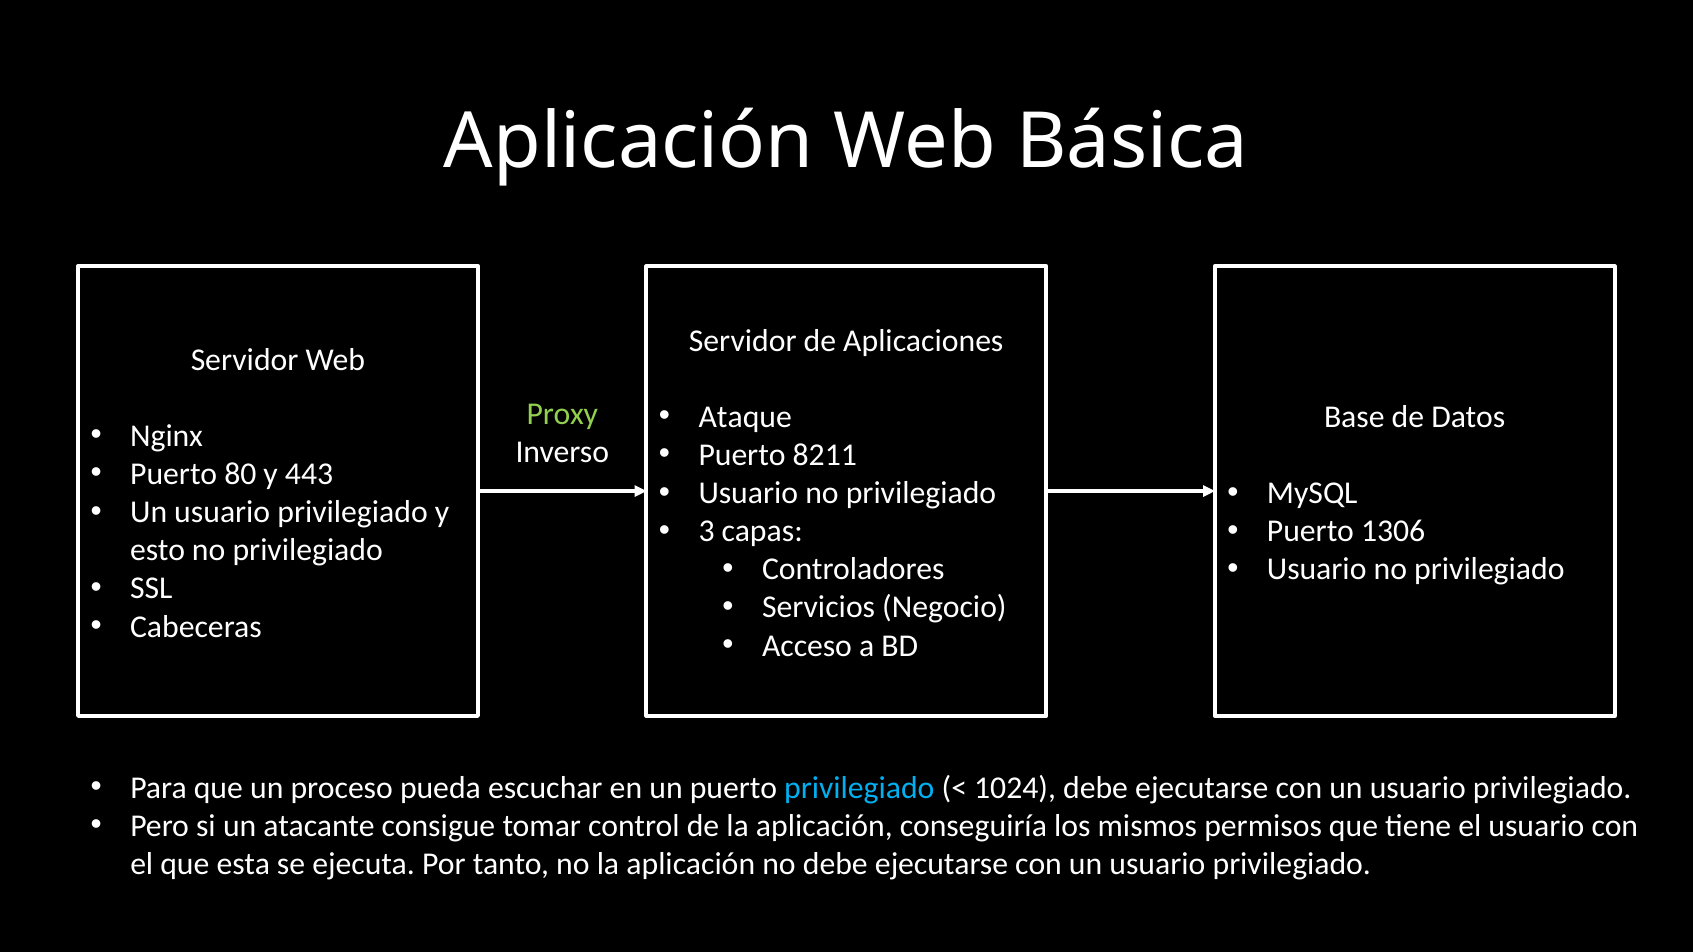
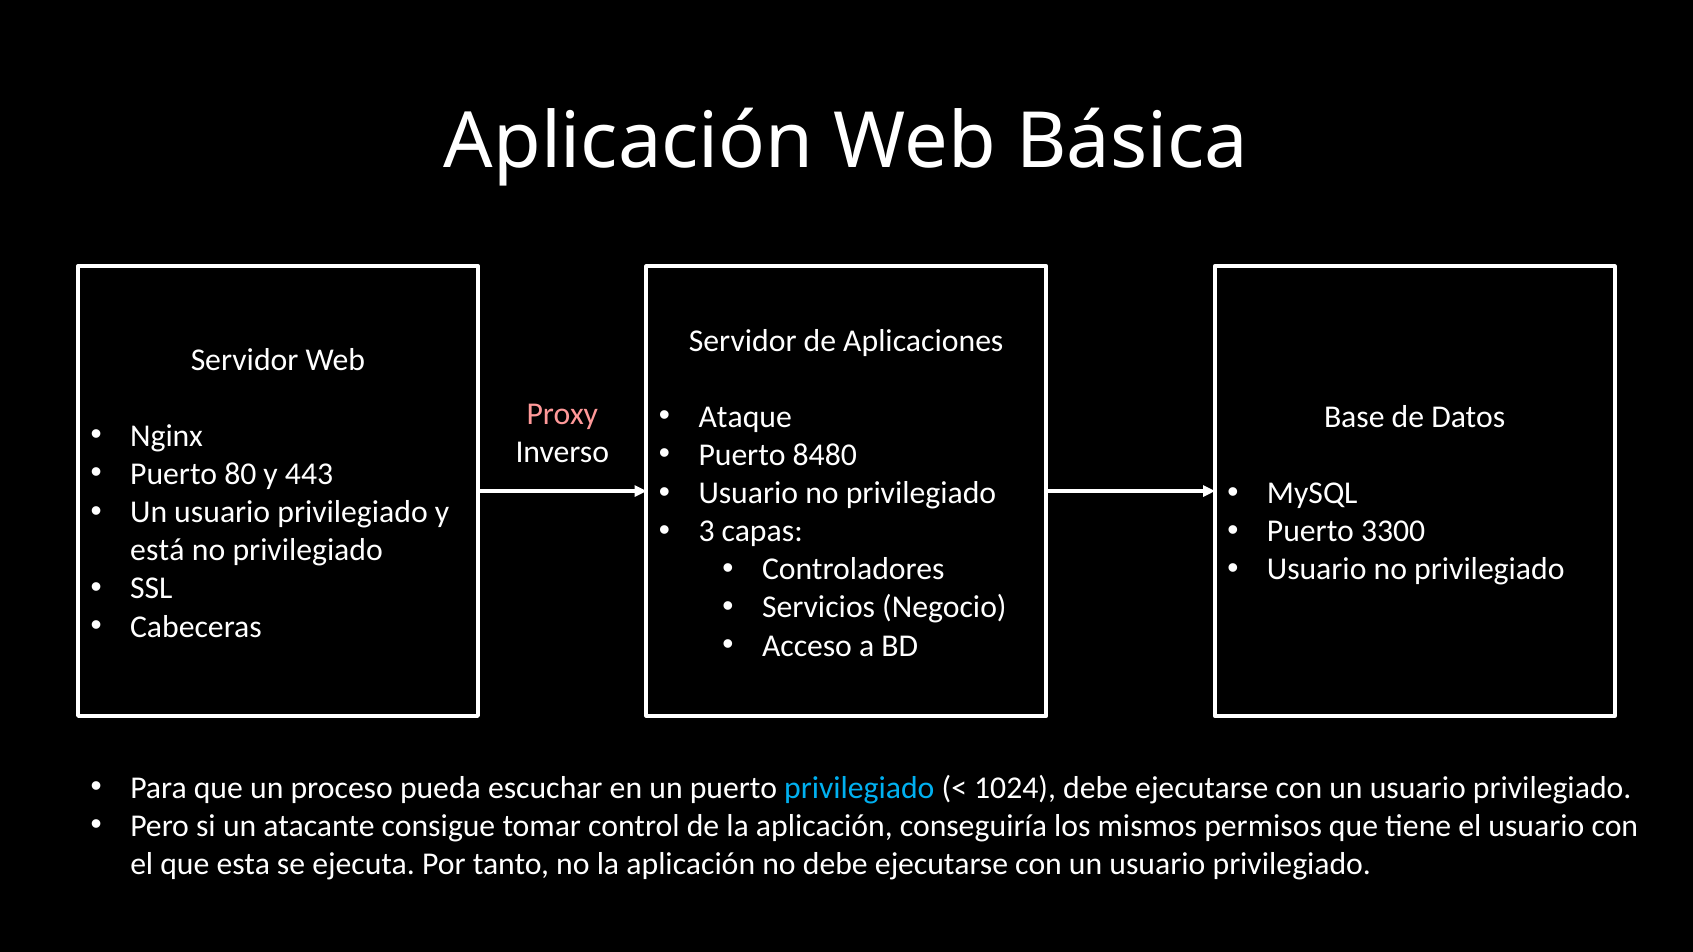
Proxy colour: light green -> pink (562, 414)
8211: 8211 -> 8480 (825, 455)
1306: 1306 -> 3300 (1393, 532)
esto: esto -> está (157, 551)
